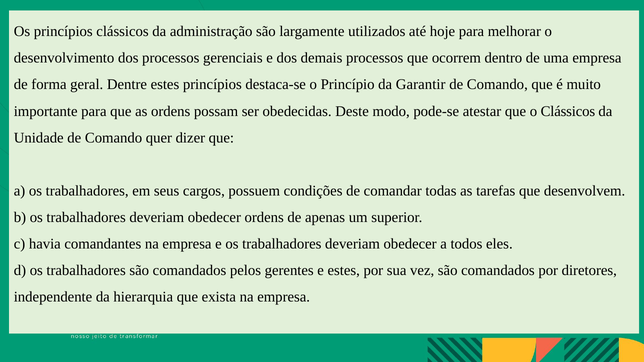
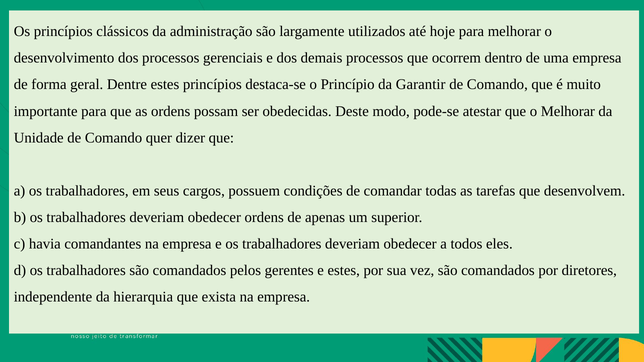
o Clássicos: Clássicos -> Melhorar (568, 111)
